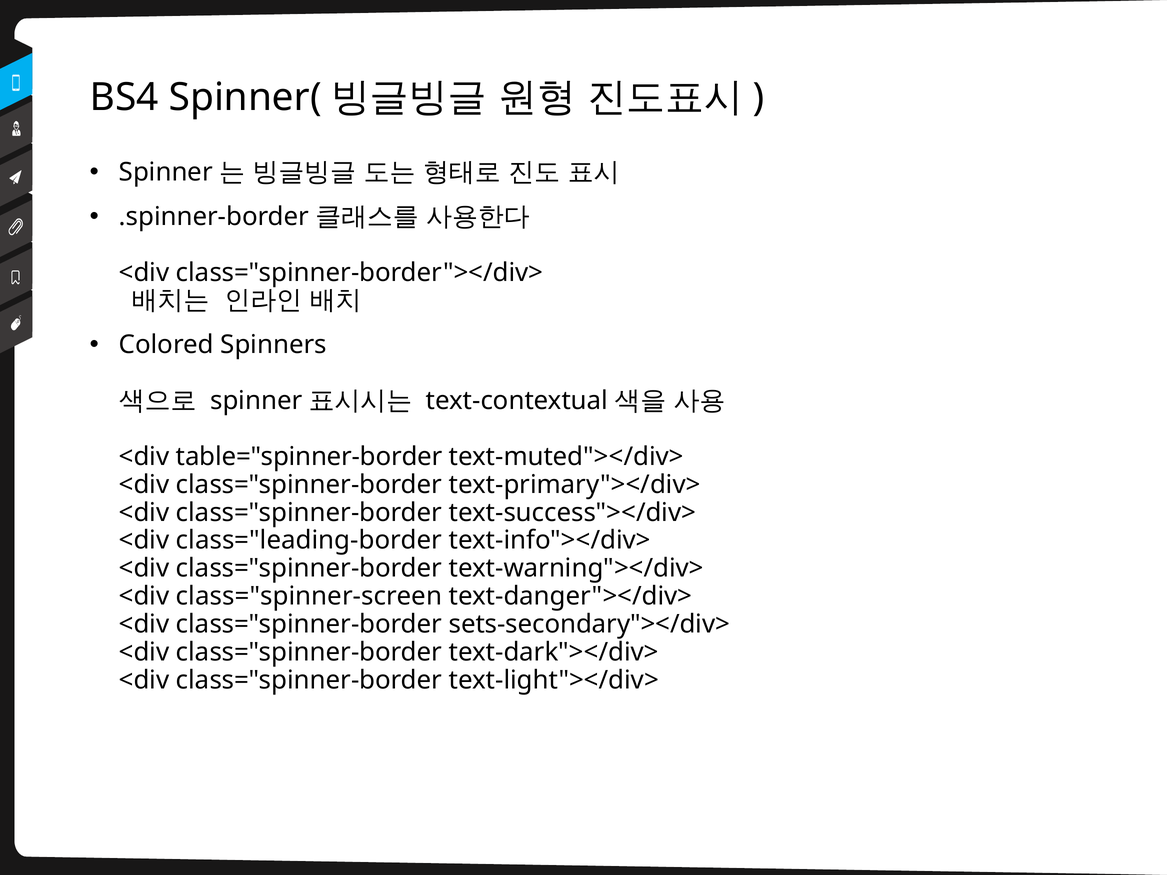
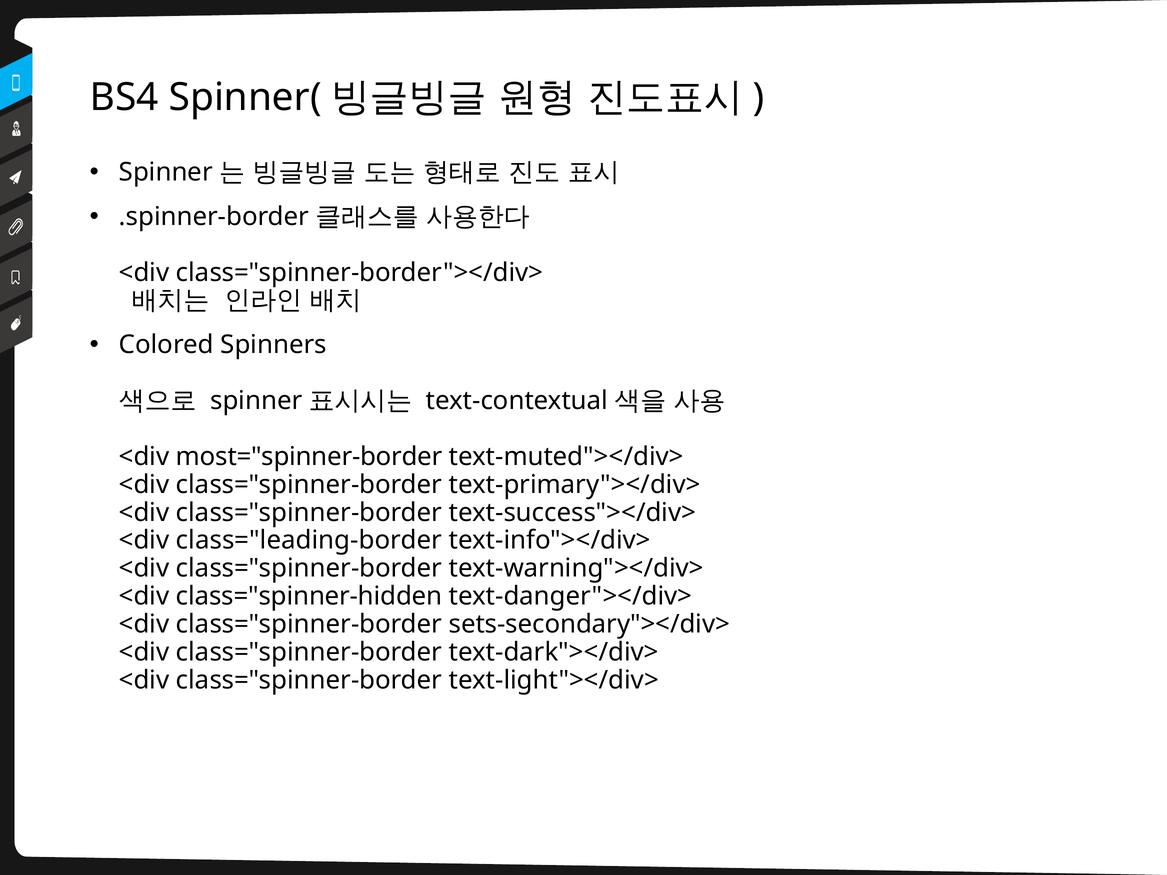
table="spinner-border: table="spinner-border -> most="spinner-border (309, 457)
class="spinner-screen: class="spinner-screen -> class="spinner-hidden (309, 597)
